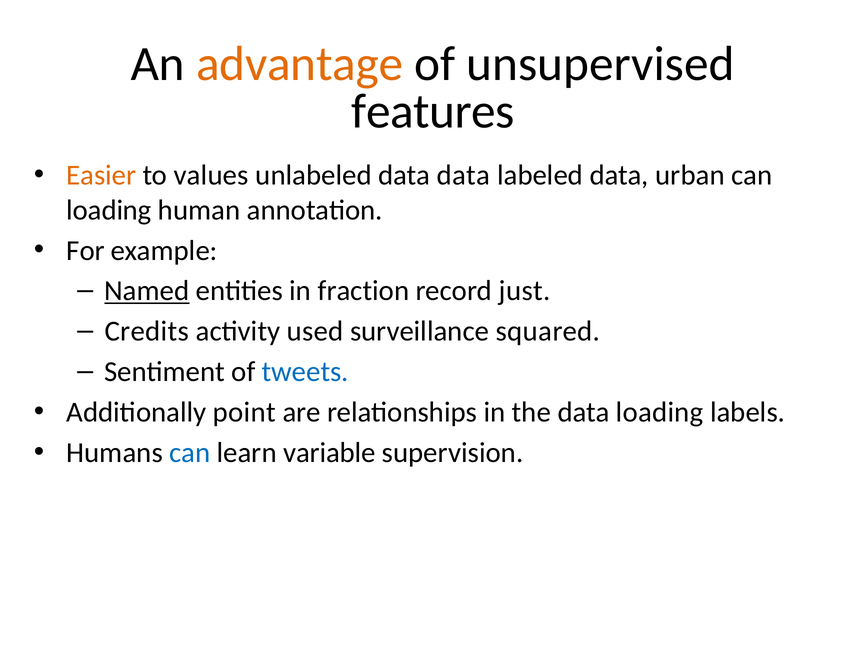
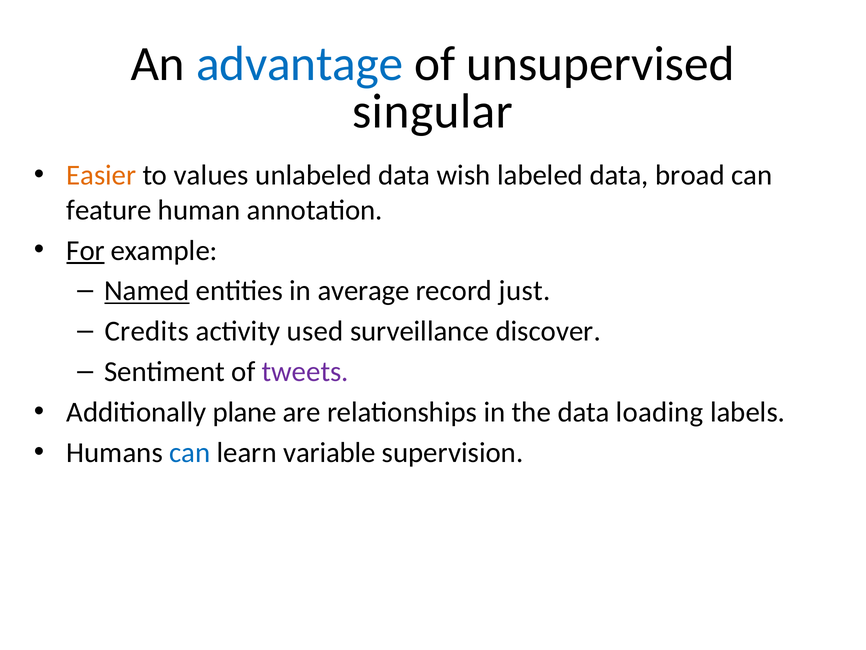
advantage colour: orange -> blue (300, 64)
features: features -> singular (433, 111)
data data: data -> wish (464, 175)
urban: urban -> broad (690, 175)
loading: loading -> feature (109, 210)
For underline: none -> present (86, 250)
fraction: fraction -> average (364, 291)
squared: squared -> discover (548, 331)
tweets colour: blue -> purple (305, 371)
point: point -> plane (245, 412)
